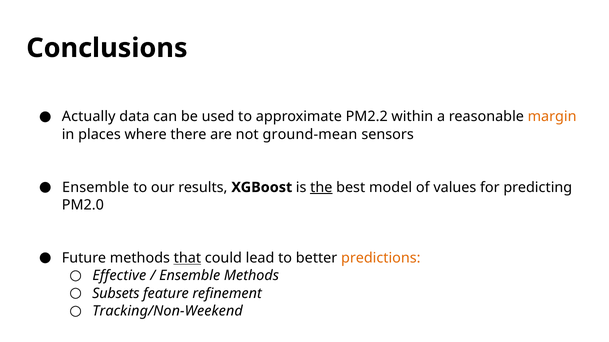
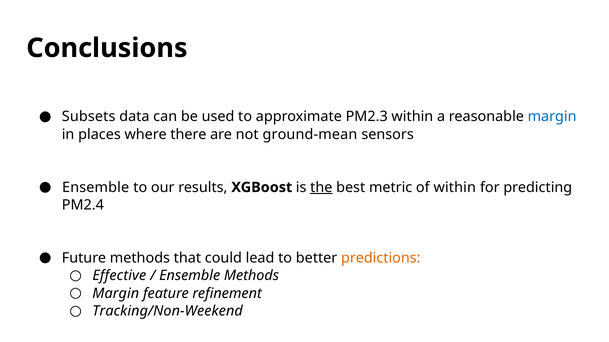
Actually: Actually -> Subsets (89, 117)
PM2.2: PM2.2 -> PM2.3 (367, 117)
margin colour: orange -> blue (552, 117)
model: model -> metric (391, 188)
of values: values -> within (455, 188)
PM2.0: PM2.0 -> PM2.4 (83, 205)
that underline: present -> none (187, 258)
Subsets: Subsets -> Margin (116, 294)
